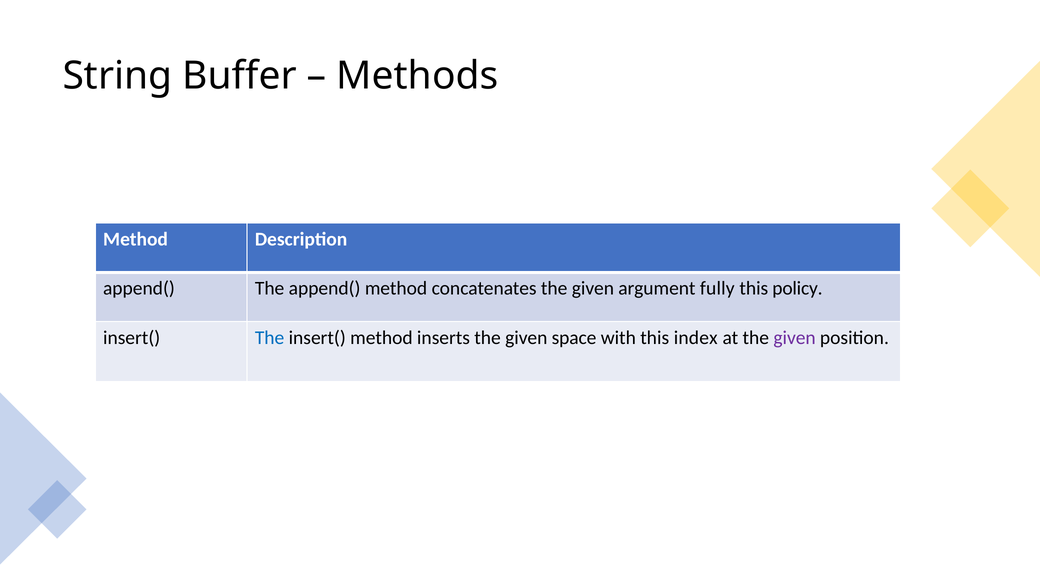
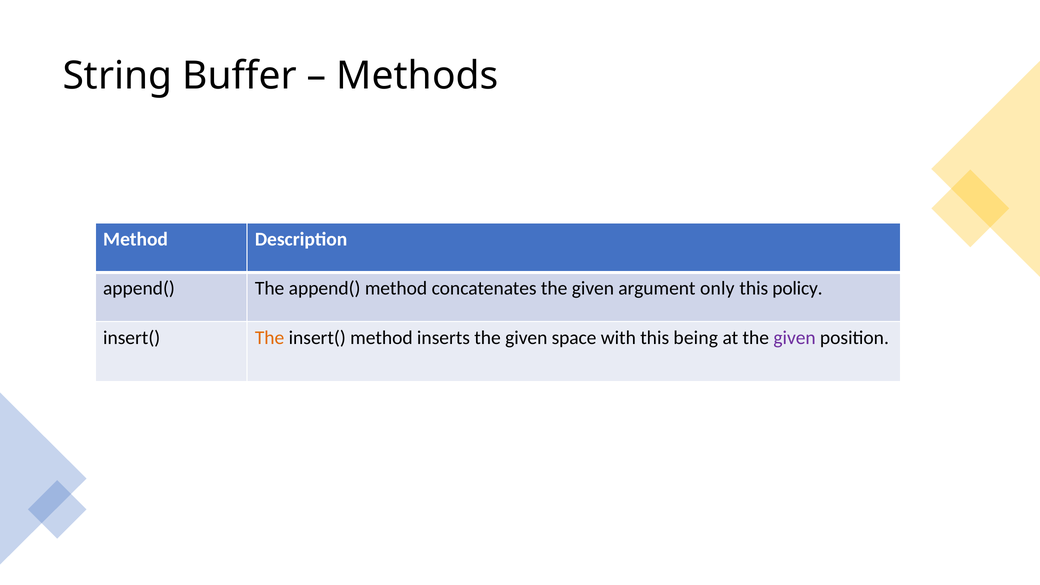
fully: fully -> only (717, 288)
The colour: blue -> orange (270, 338)
index: index -> being (696, 338)
